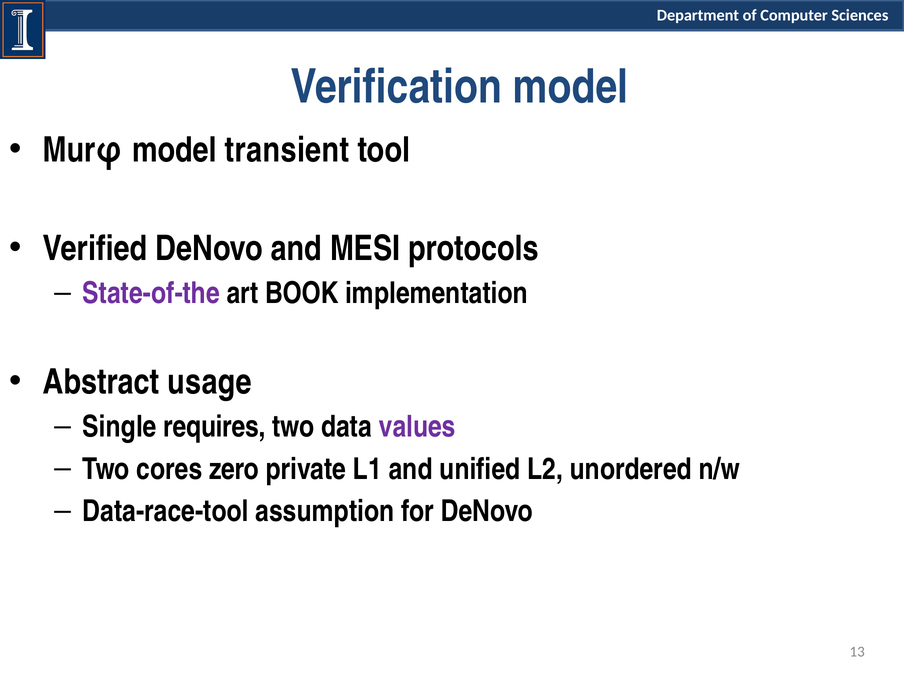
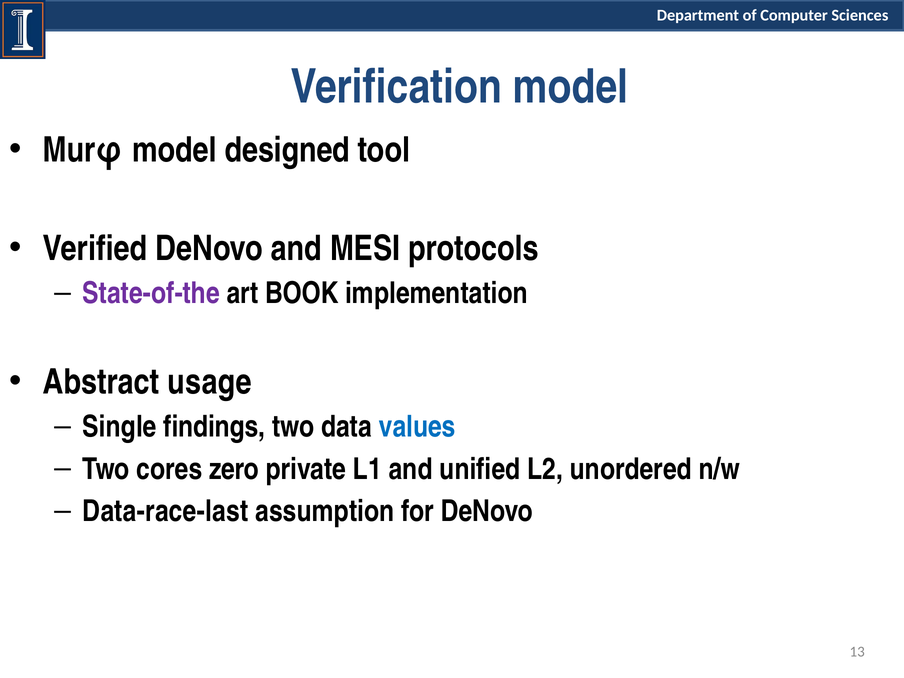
transient: transient -> designed (287, 150)
requires: requires -> findings (214, 427)
values colour: purple -> blue (417, 427)
Data-race-tool: Data-race-tool -> Data-race-last (165, 511)
